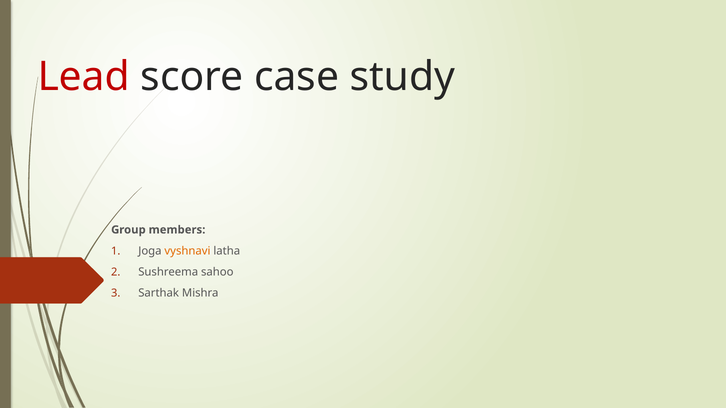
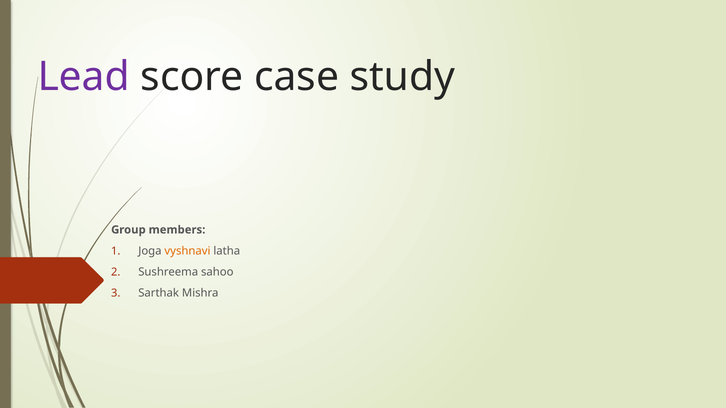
Lead colour: red -> purple (84, 77)
